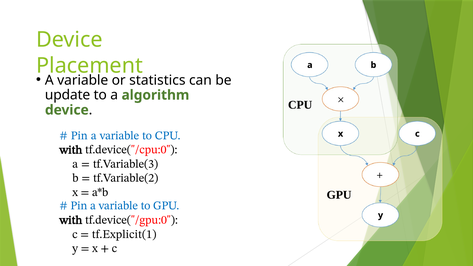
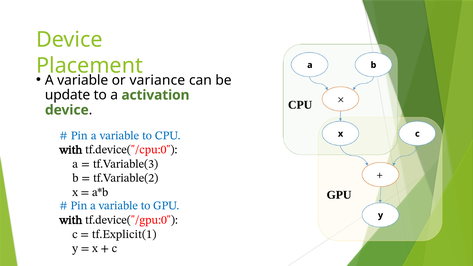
statistics: statistics -> variance (157, 80)
algorithm: algorithm -> activation (155, 95)
